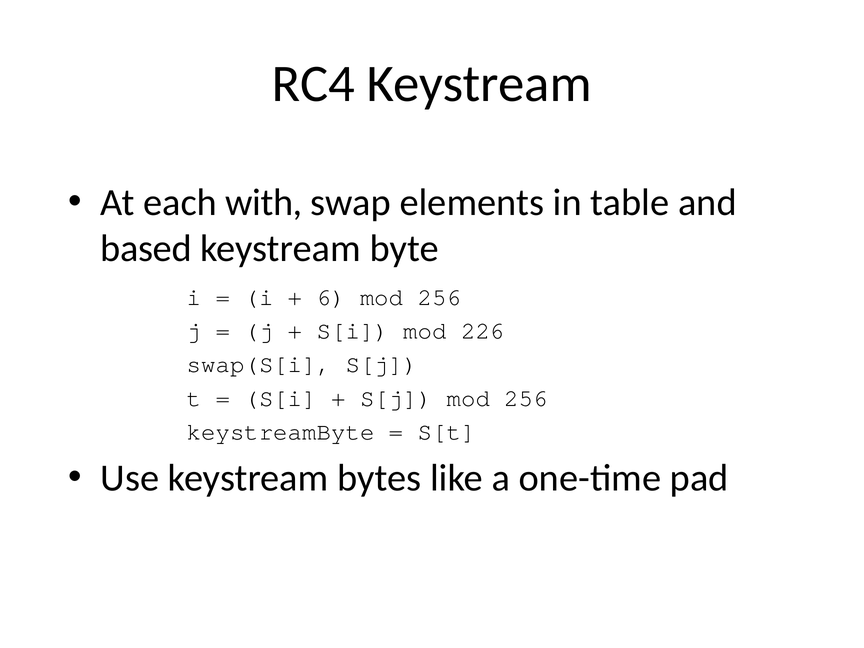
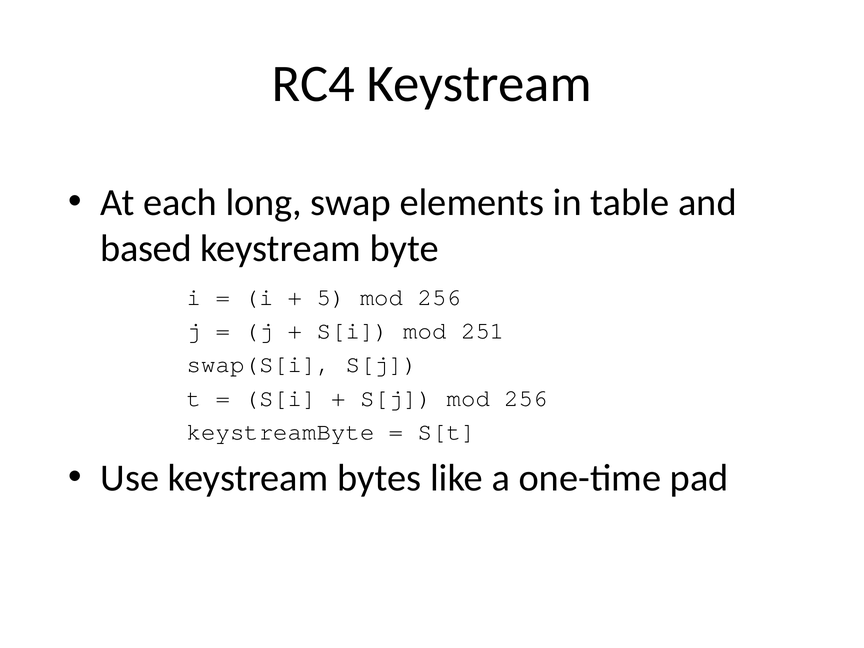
with: with -> long (264, 203)
6: 6 -> 5 (331, 297)
226: 226 -> 251 (483, 331)
